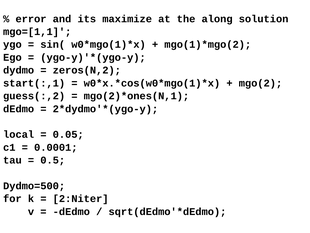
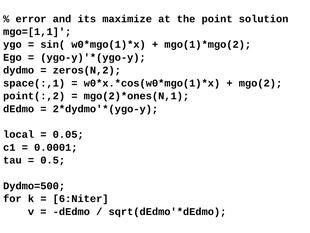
along: along -> point (217, 19)
start(:,1: start(:,1 -> space(:,1 (34, 83)
guess(:,2: guess(:,2 -> point(:,2 (34, 96)
2:Niter: 2:Niter -> 6:Niter (81, 198)
